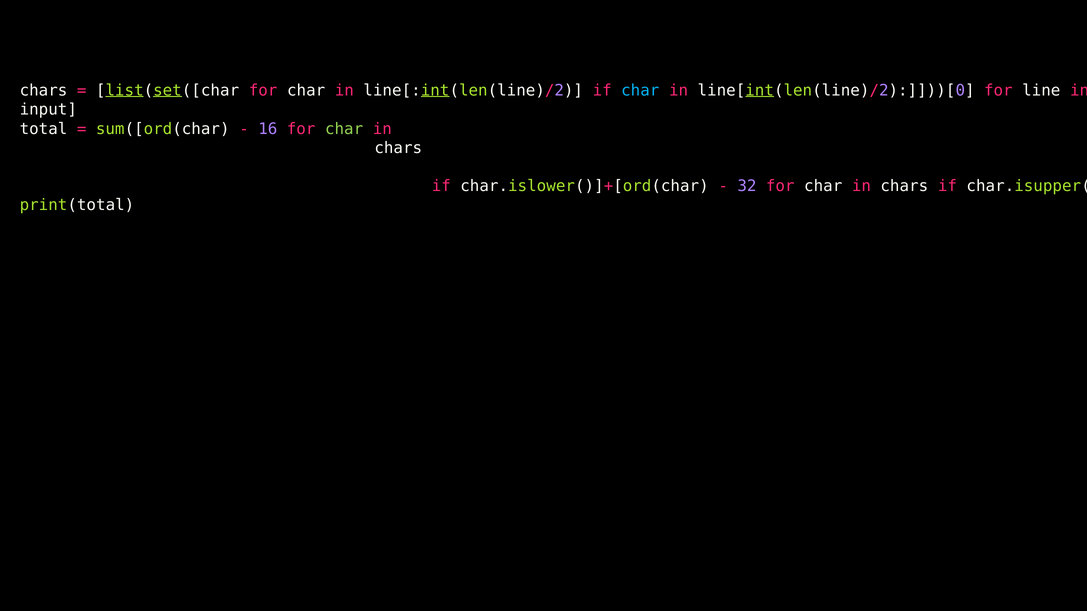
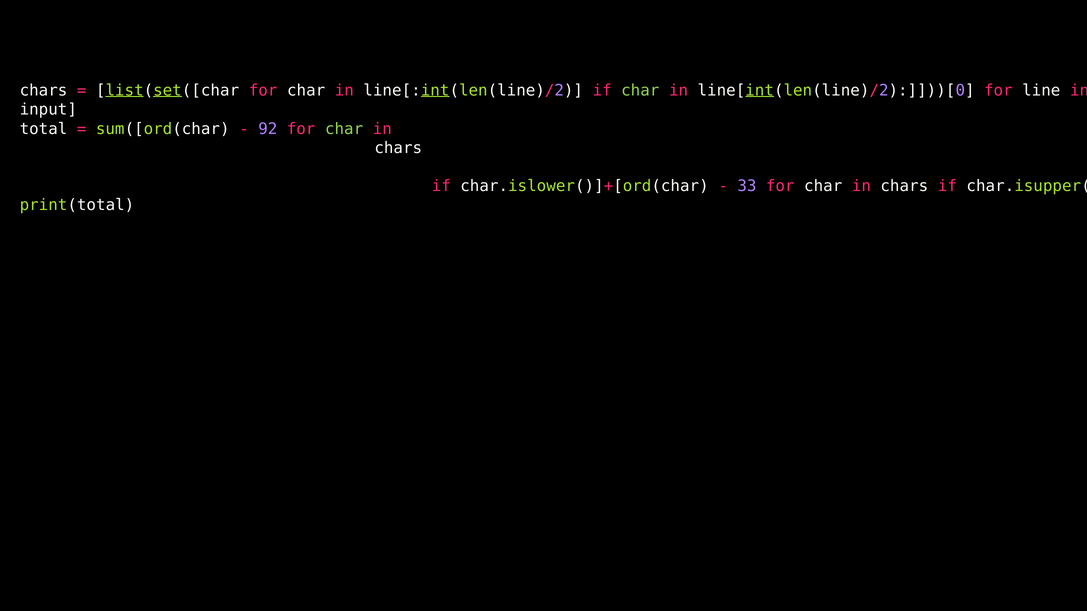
char colour: light blue -> light green (640, 91)
16: 16 -> 92 (268, 129)
32: 32 -> 33 (747, 186)
